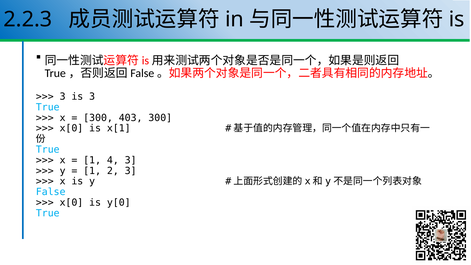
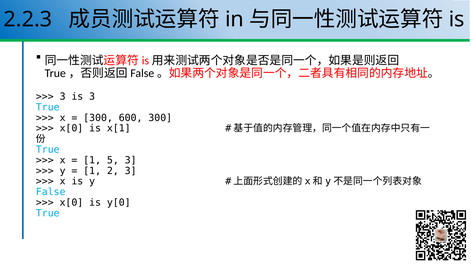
403: 403 -> 600 (131, 118)
4: 4 -> 5 (113, 160)
